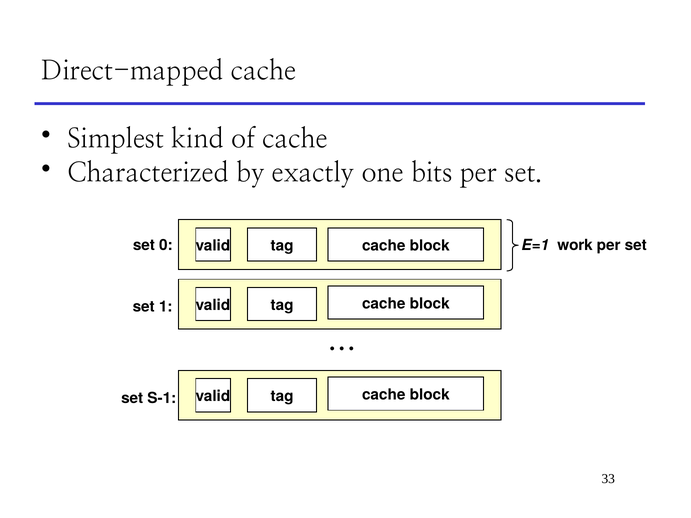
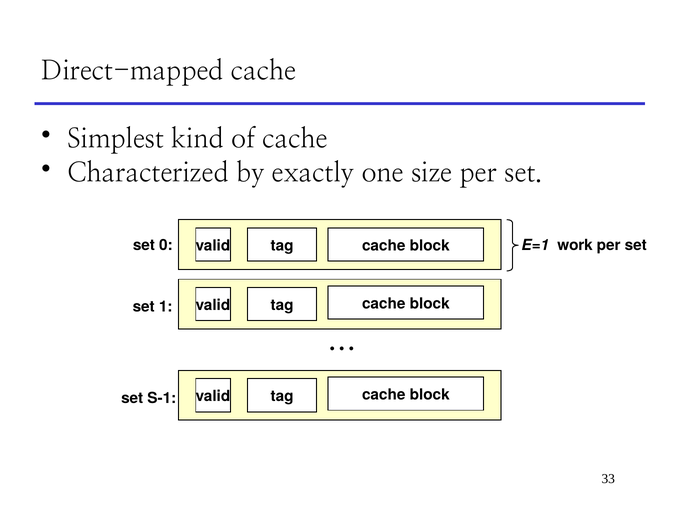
bits: bits -> size (432, 173)
